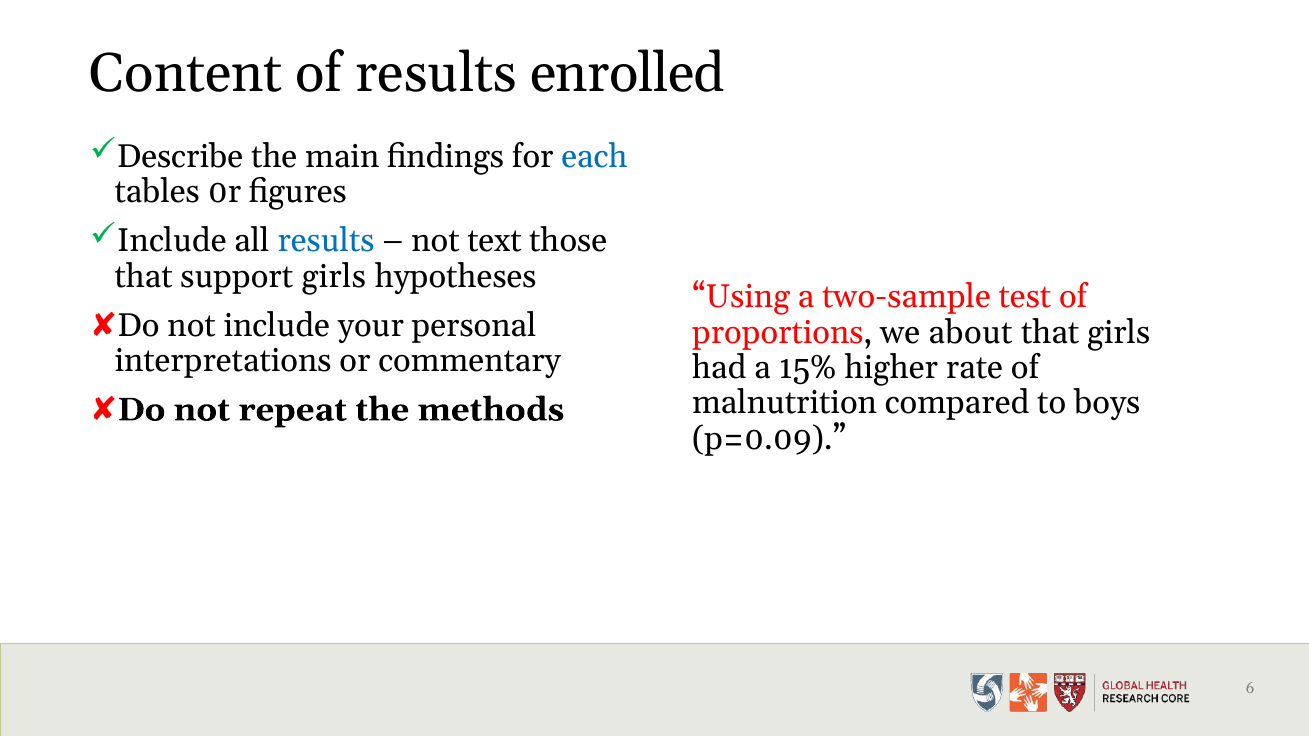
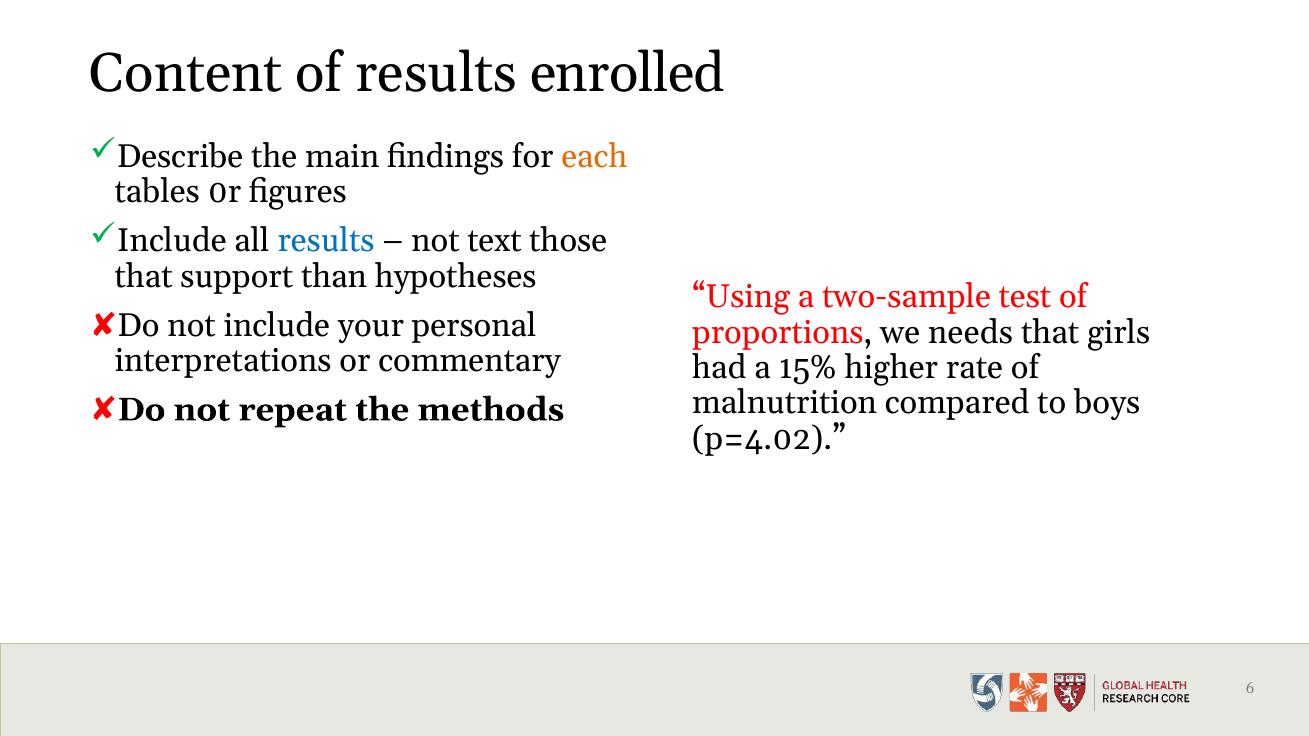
each colour: blue -> orange (595, 157)
support girls: girls -> than (334, 277)
about: about -> needs (971, 333)
p=0.09: p=0.09 -> p=4.02 (769, 439)
